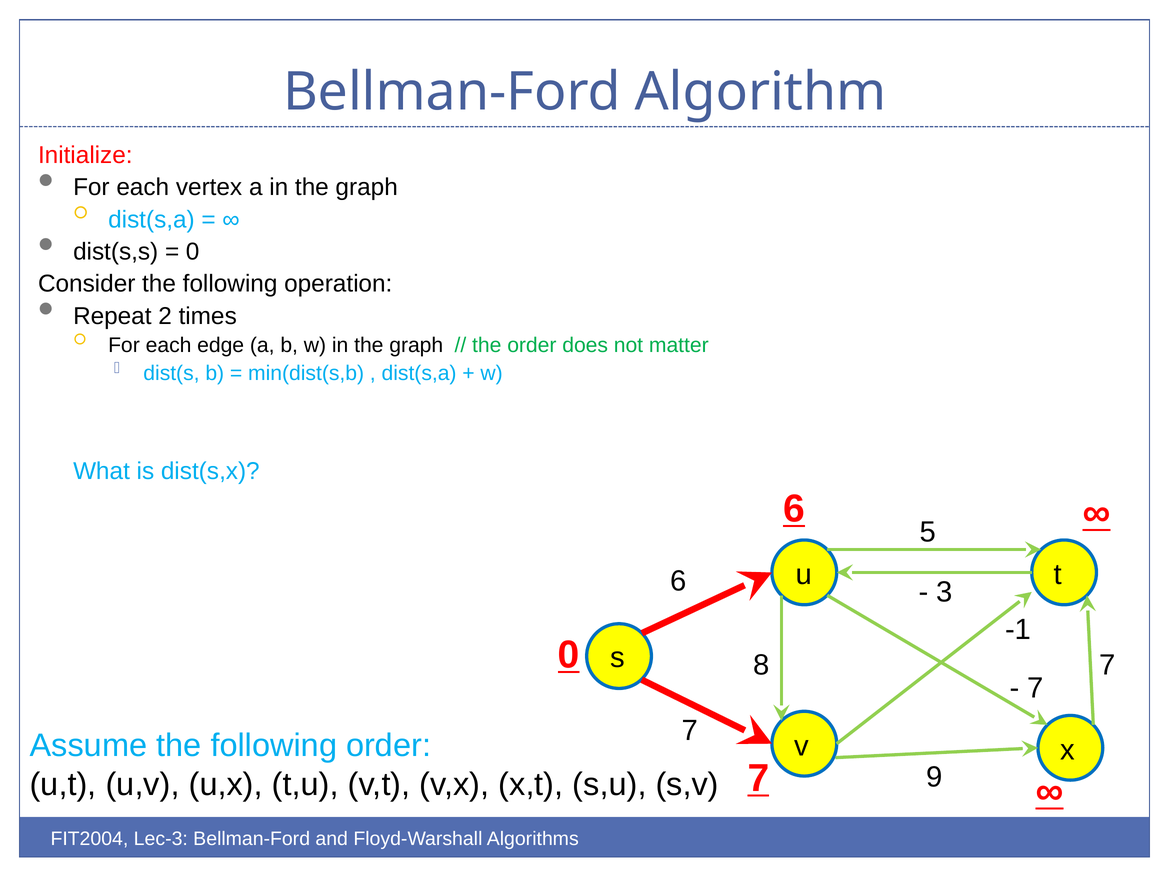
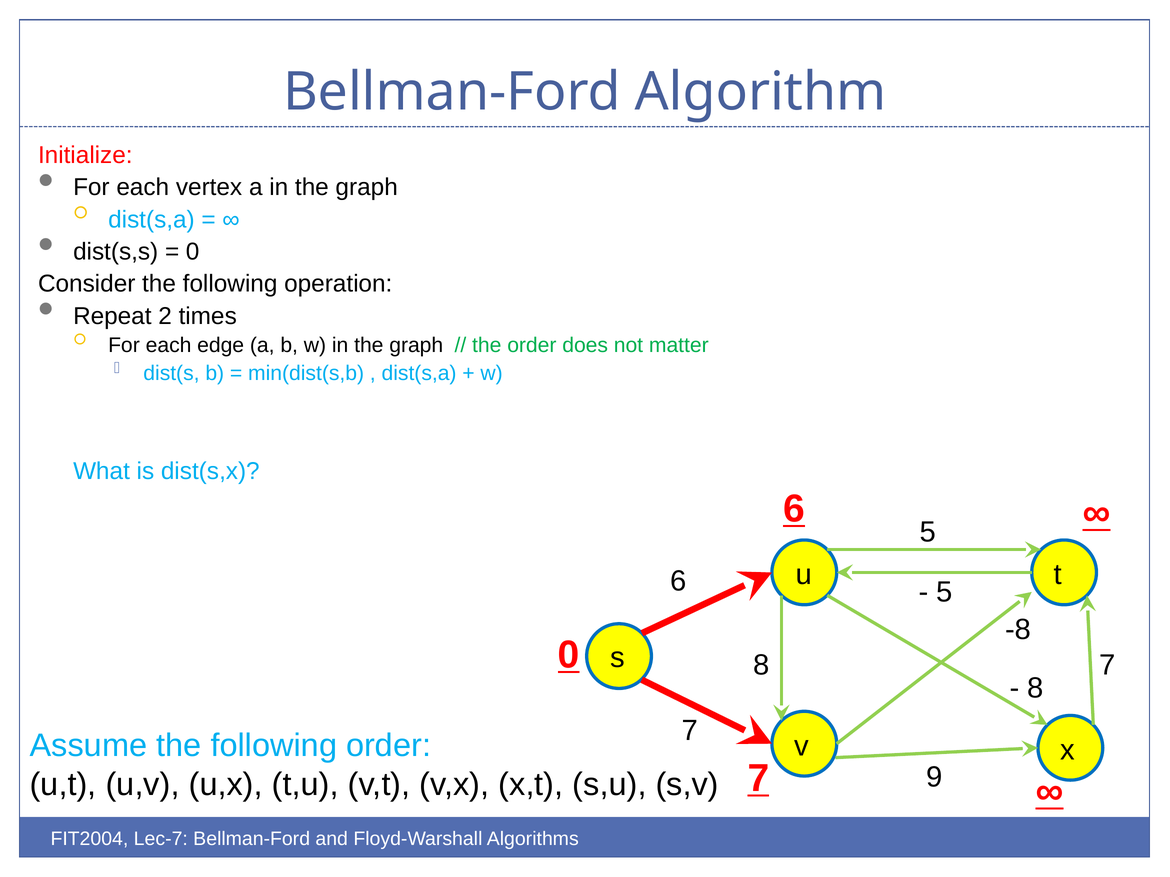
3: 3 -> 5 (944, 592)
-1: -1 -> -8 (1018, 630)
7: 7 -> 8 (1035, 688)
Lec-3: Lec-3 -> Lec-7 (161, 839)
